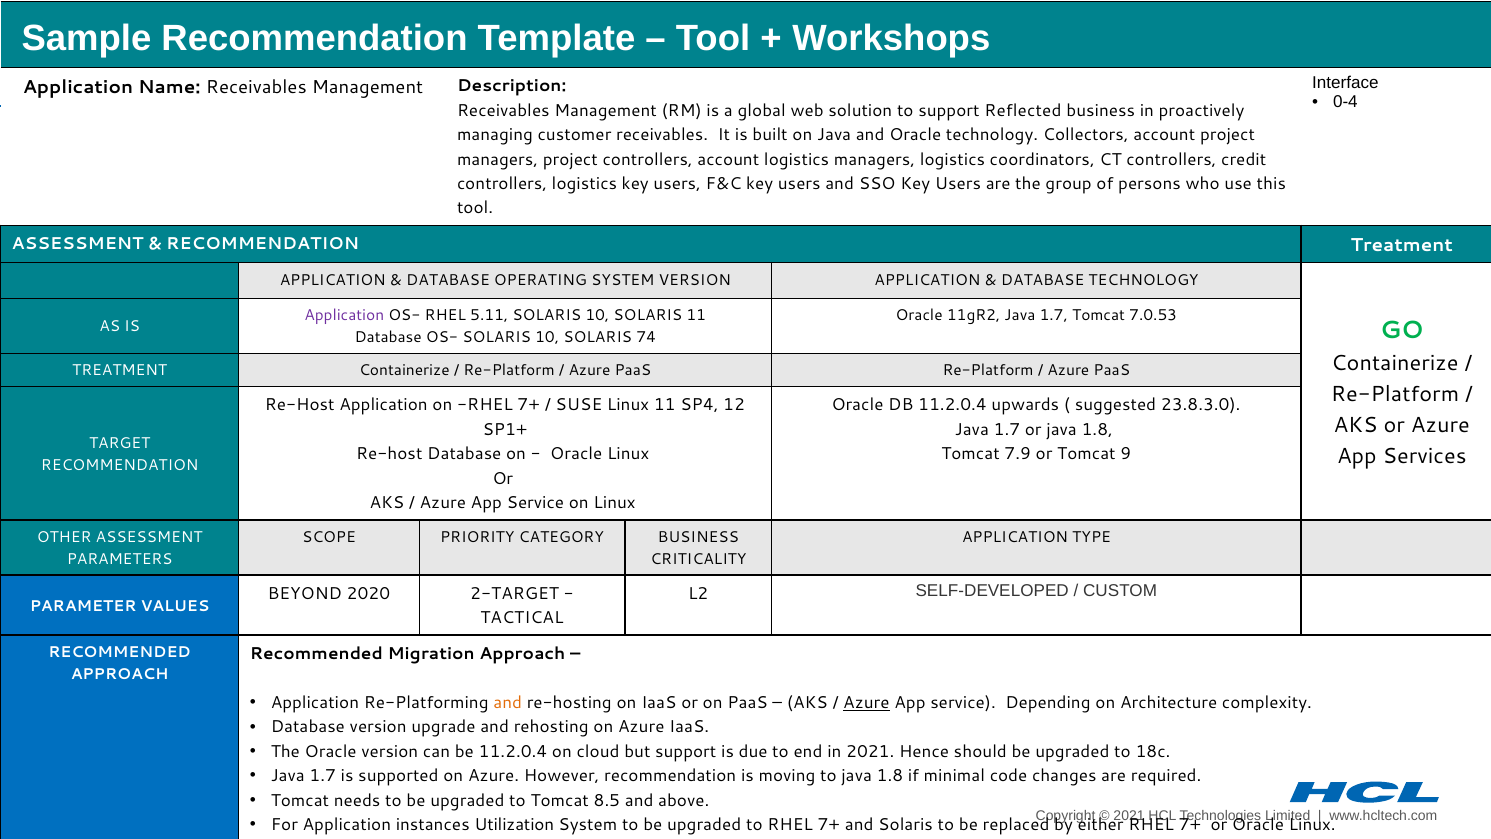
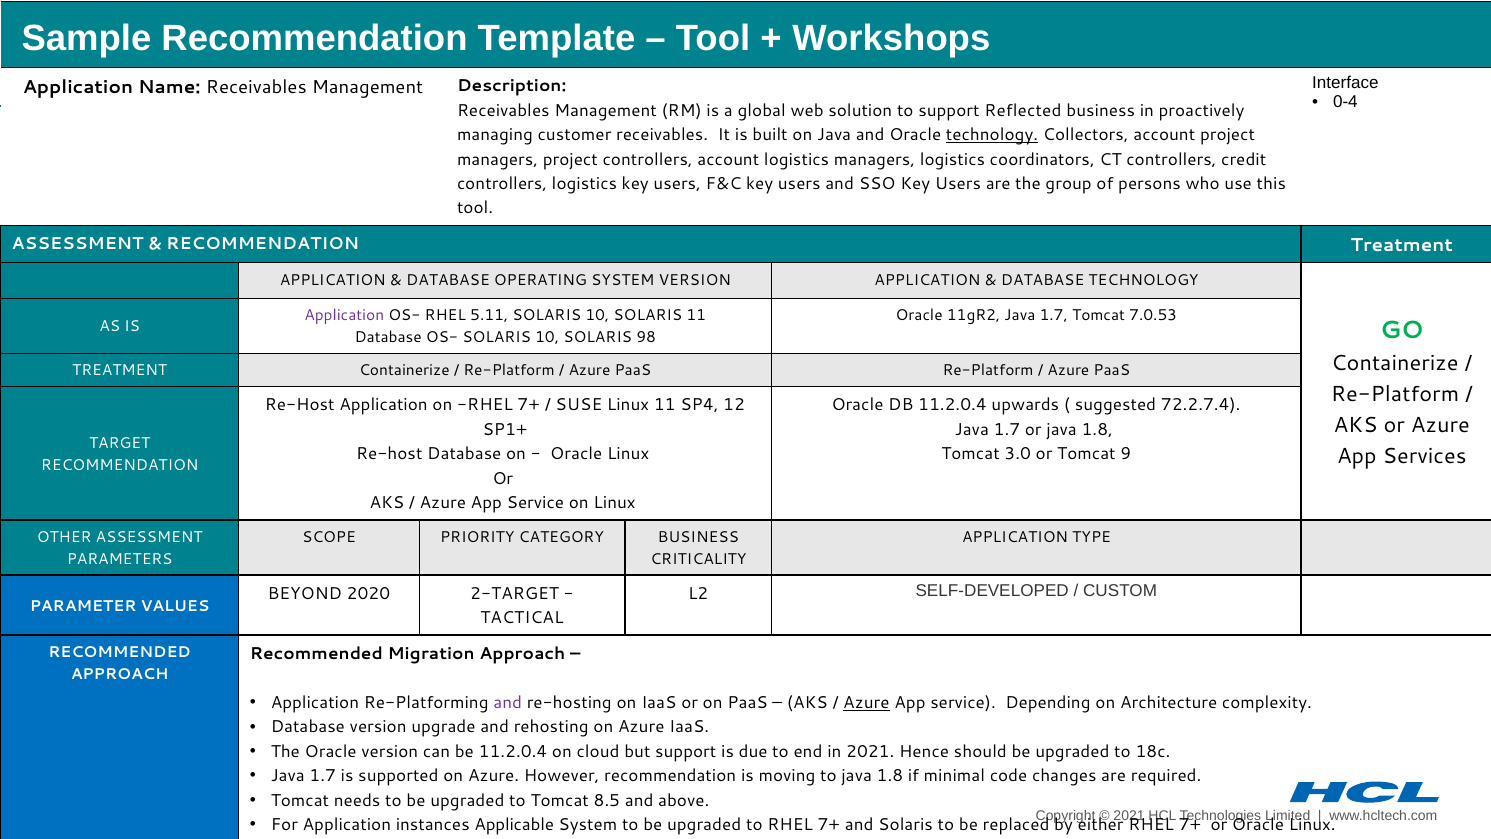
technology underline: none -> present (992, 135)
74: 74 -> 98 (646, 337)
23.8.3.0: 23.8.3.0 -> 72.2.7.4 (1201, 405)
7.9: 7.9 -> 3.0 (1018, 454)
and colour: orange -> purple (508, 703)
Utilization: Utilization -> Applicable (514, 825)
